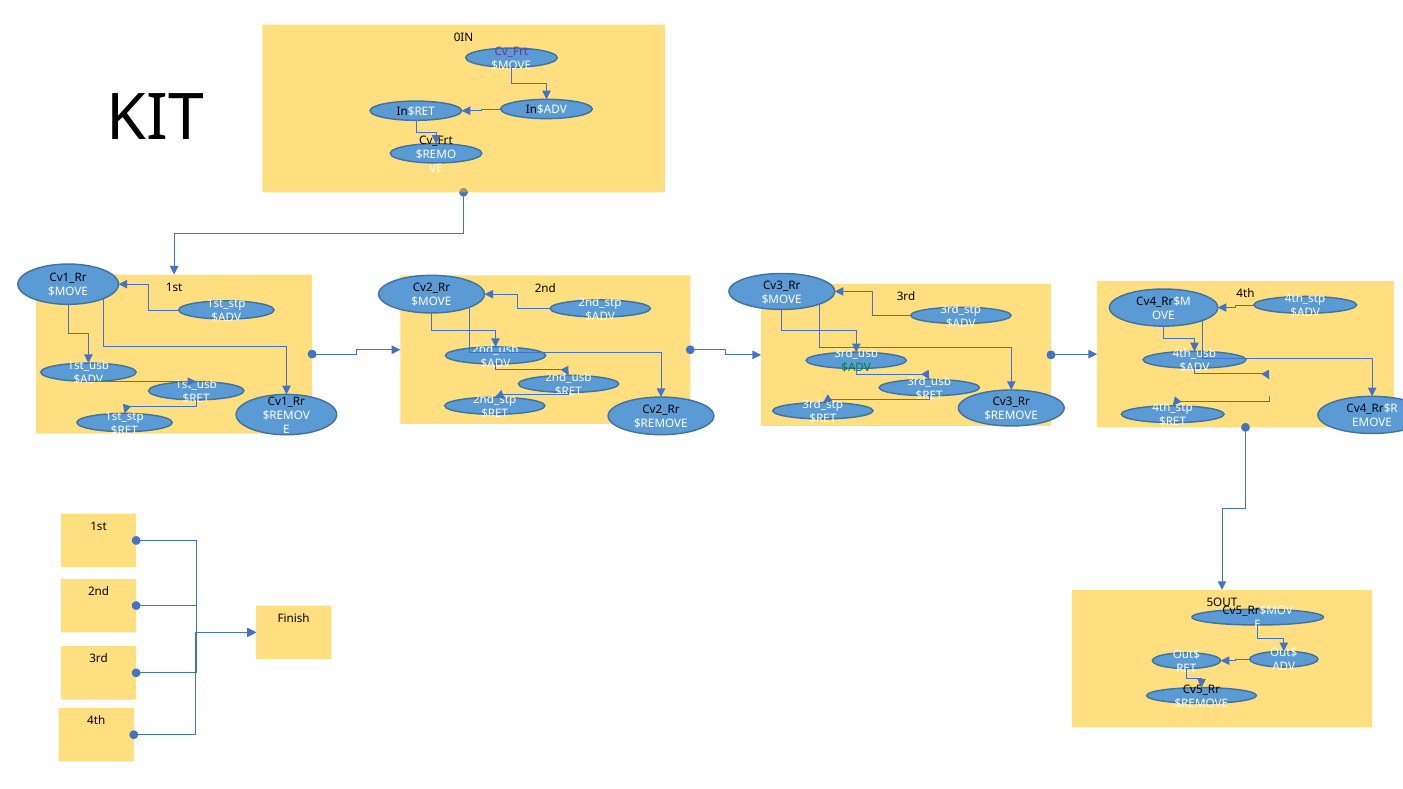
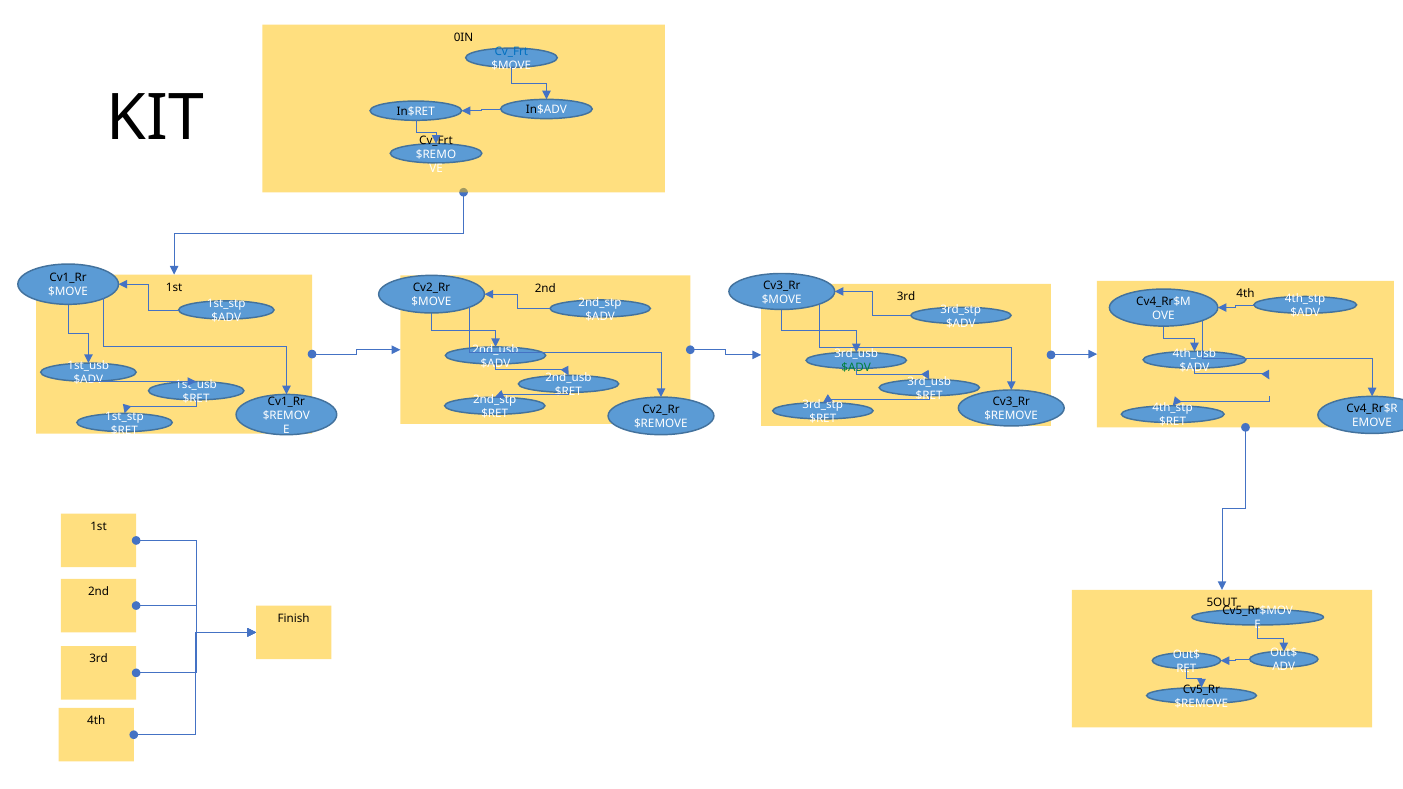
Cv_Frt colour: purple -> blue (511, 52)
